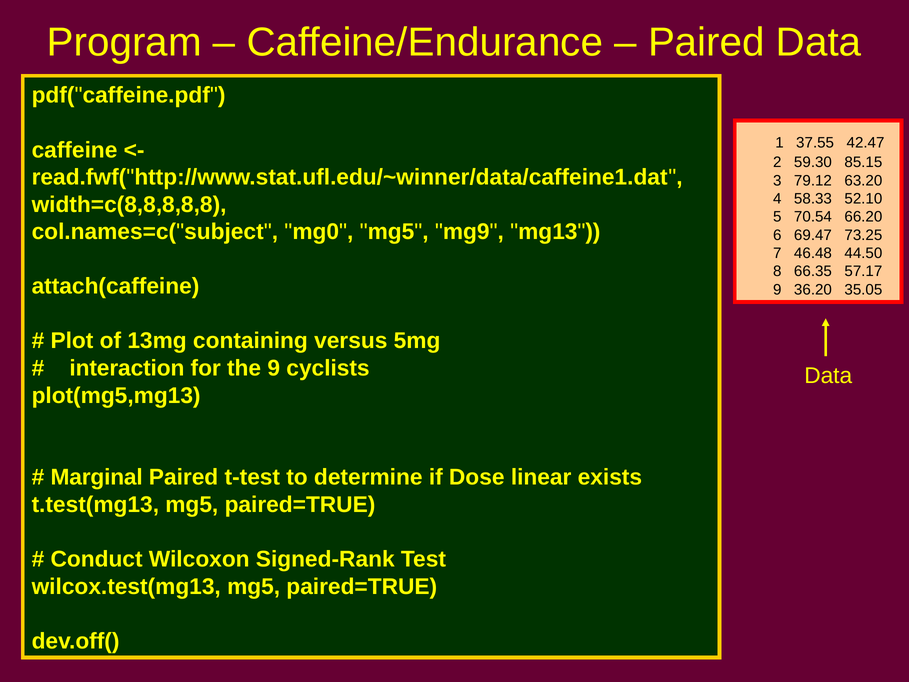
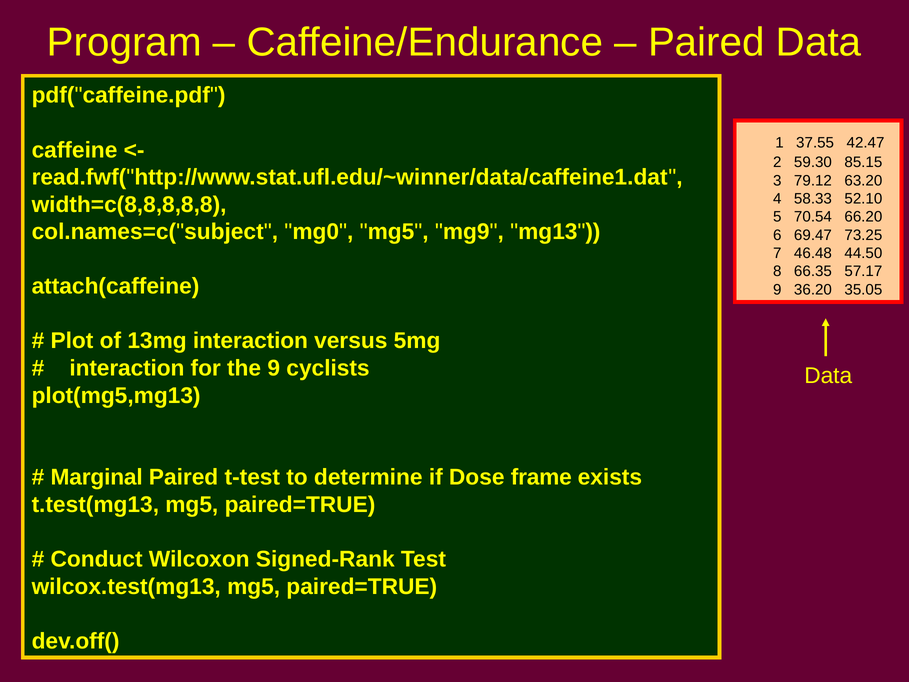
13mg containing: containing -> interaction (250, 341)
linear: linear -> frame (541, 477)
